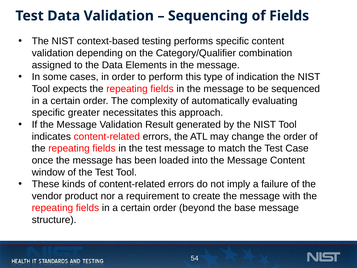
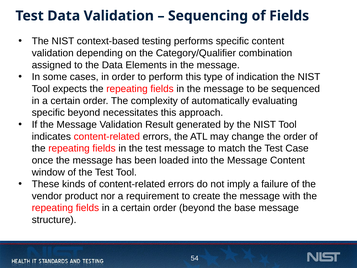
specific greater: greater -> beyond (84, 113)
